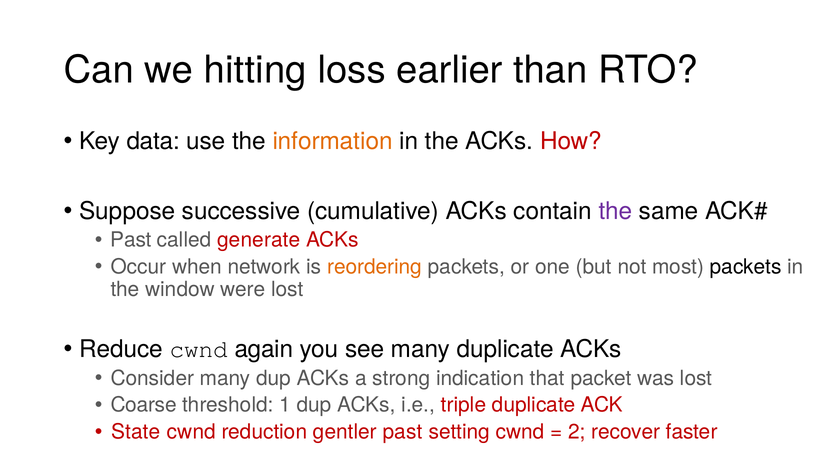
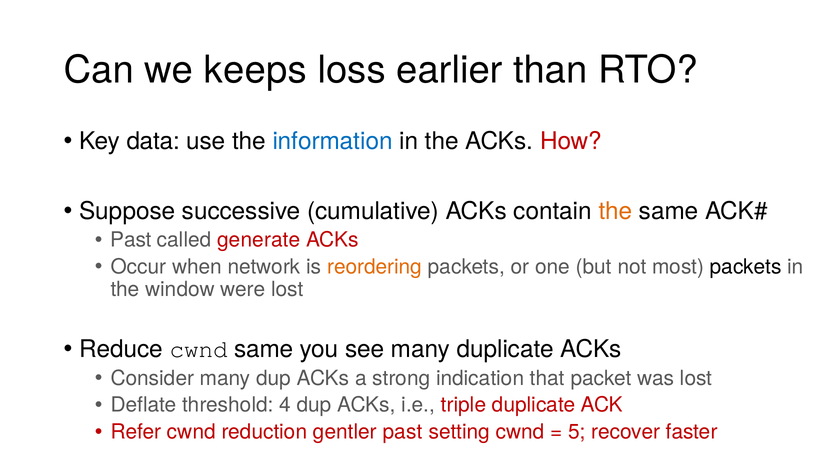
hitting: hitting -> keeps (255, 70)
information colour: orange -> blue (333, 141)
the colour: purple -> orange (615, 211)
cwnd again: again -> same (264, 349)
Coarse: Coarse -> Deflate (144, 405)
1: 1 -> 4 (285, 405)
State: State -> Refer (136, 432)
2: 2 -> 5 (577, 432)
